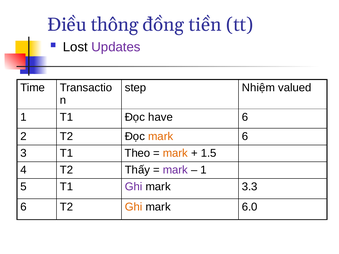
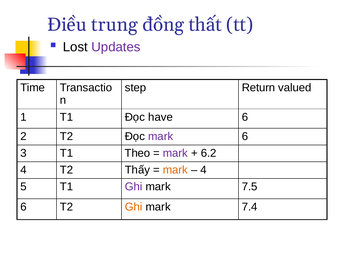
thông: thông -> trung (114, 25)
tiền: tiền -> thất (205, 25)
Nhiệm: Nhiệm -> Return (259, 88)
mark colour: orange -> purple (161, 137)
mark colour: orange -> purple (175, 153)
1.5: 1.5 -> 6.2 (209, 153)
mark colour: purple -> orange (175, 170)
1: 1 -> 4 (204, 170)
3.3: 3.3 -> 7.5 (250, 187)
6.0: 6.0 -> 7.4 (250, 207)
